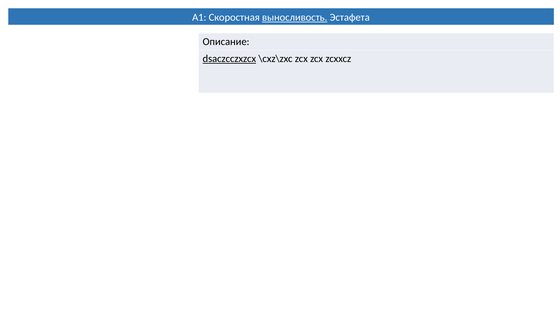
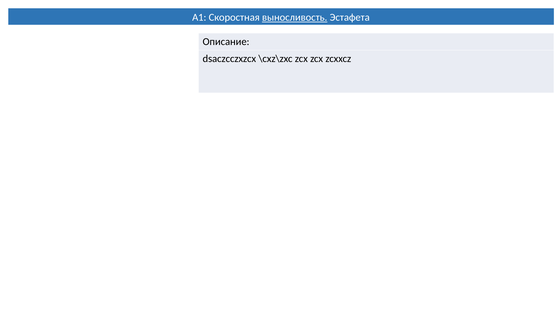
dsaczcczxzcx underline: present -> none (229, 59)
